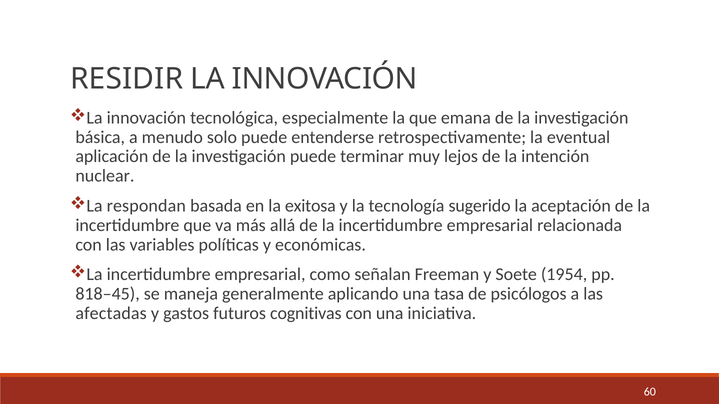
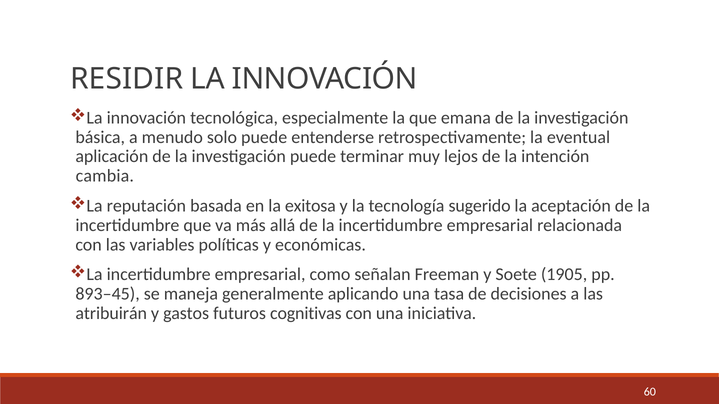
nuclear: nuclear -> cambia (105, 176)
respondan: respondan -> reputación (146, 206)
1954: 1954 -> 1905 (564, 275)
818–45: 818–45 -> 893–45 (108, 294)
psicólogos: psicólogos -> decisiones (529, 294)
afectadas: afectadas -> atribuirán (111, 314)
